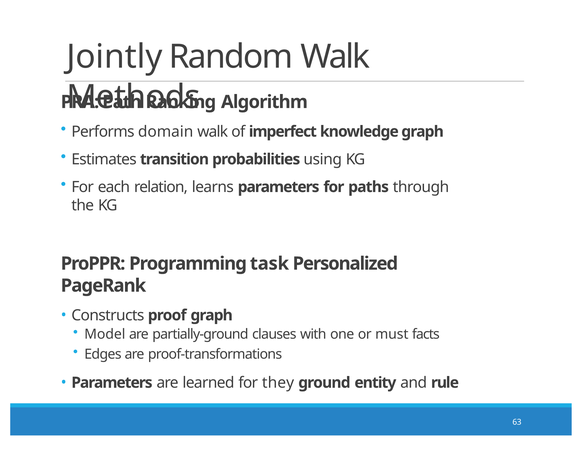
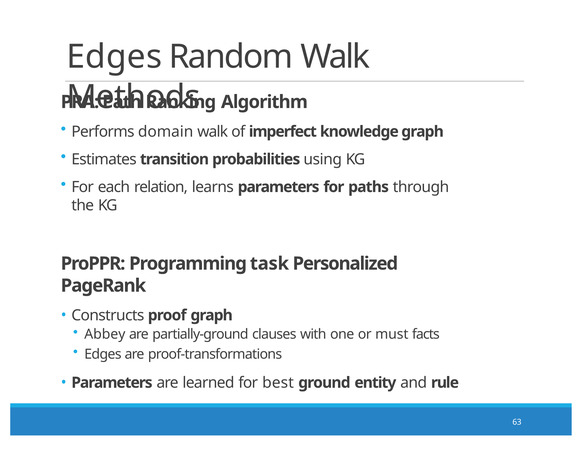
Jointly: Jointly -> Edges (114, 57)
Model: Model -> Abbey (105, 334)
they: they -> best (278, 382)
